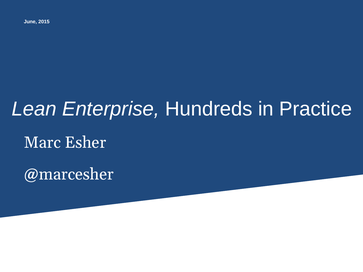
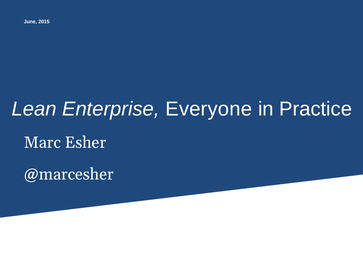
Hundreds: Hundreds -> Everyone (209, 109)
